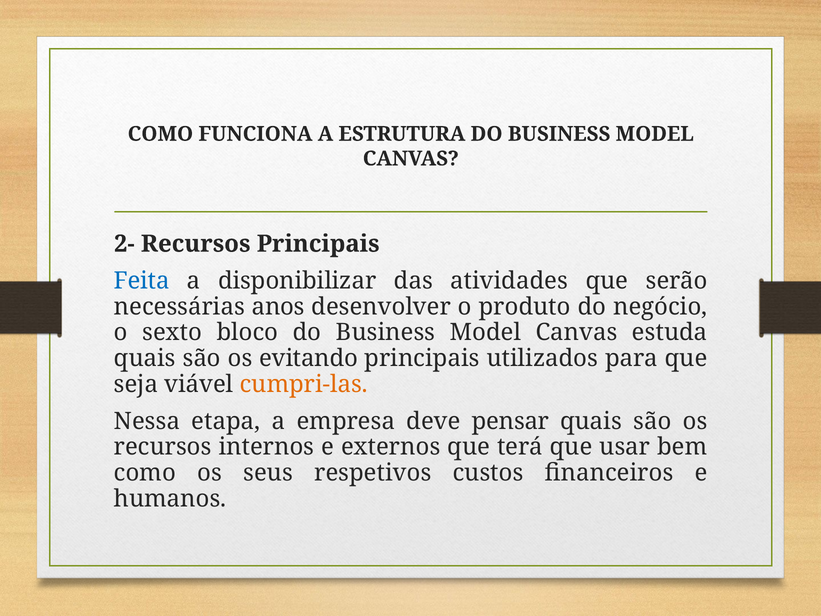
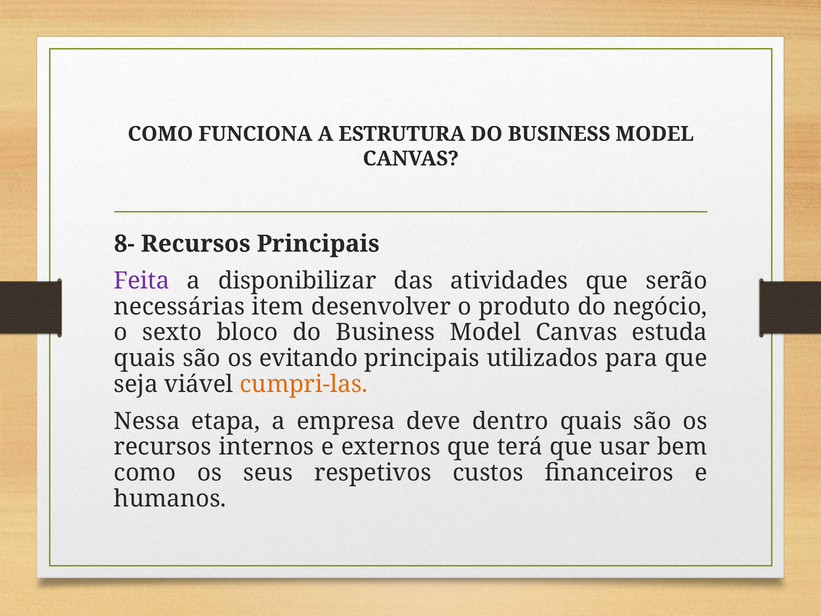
2-: 2- -> 8- (124, 244)
Feita colour: blue -> purple (142, 281)
anos: anos -> item (278, 307)
pensar: pensar -> dentro (510, 421)
